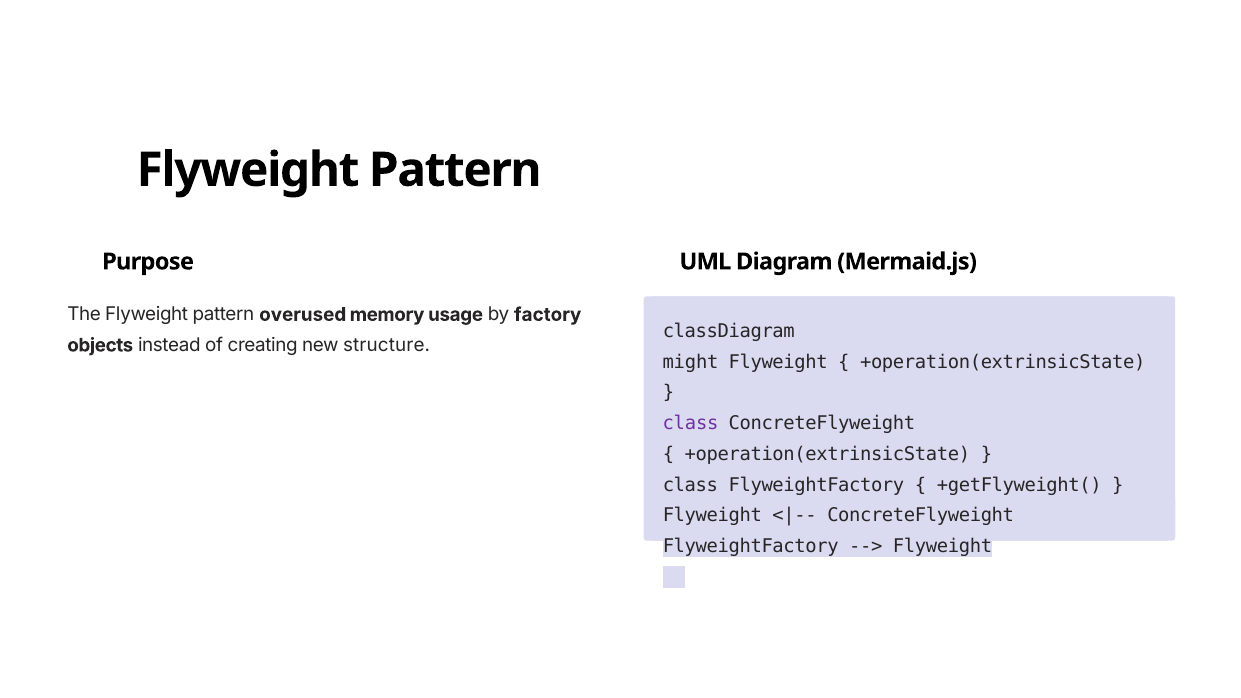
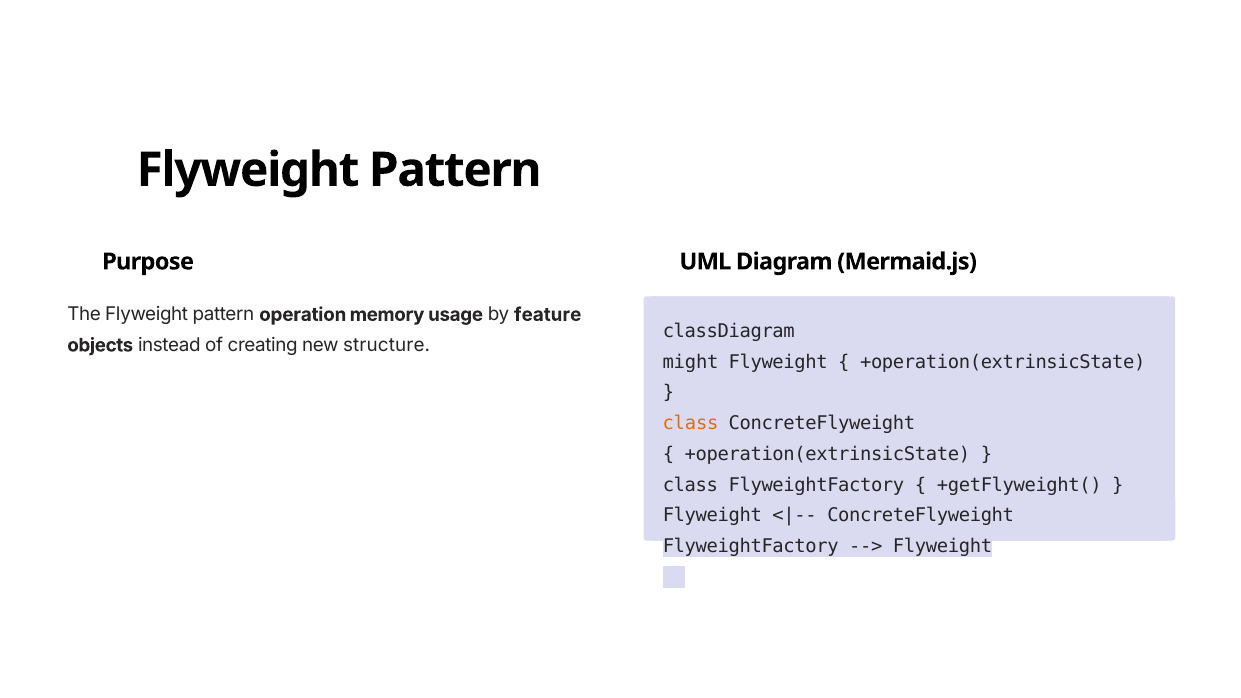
overused: overused -> operation (303, 315)
factory: factory -> feature (548, 315)
class colour: purple -> orange (691, 423)
